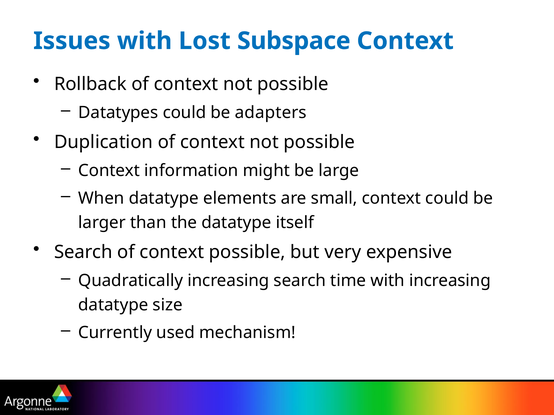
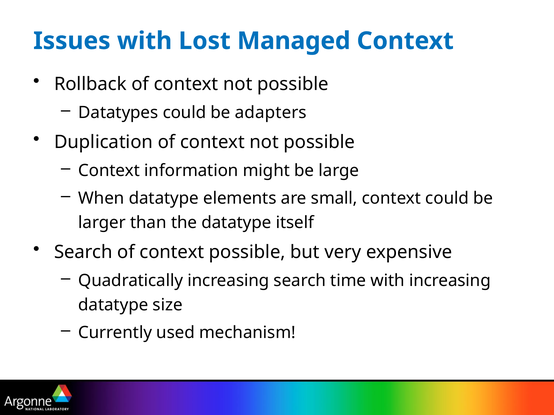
Subspace: Subspace -> Managed (294, 41)
